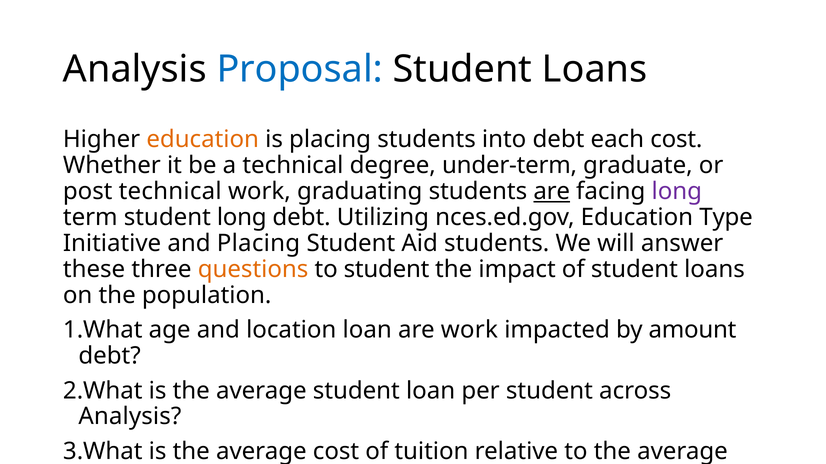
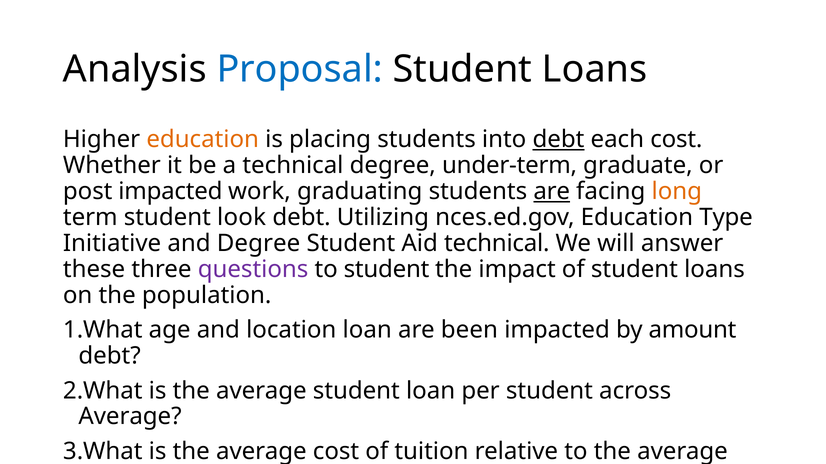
debt underline: none -> present (558, 140)
post technical: technical -> impacted (170, 192)
long colour: purple -> orange (677, 192)
student long: long -> look (242, 218)
and Placing: Placing -> Degree (259, 244)
Aid students: students -> technical (497, 244)
questions colour: orange -> purple (253, 270)
are work: work -> been (469, 330)
Analysis: Analysis -> Average (130, 417)
